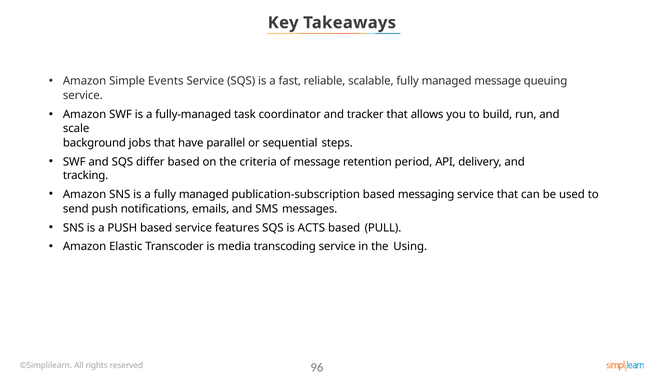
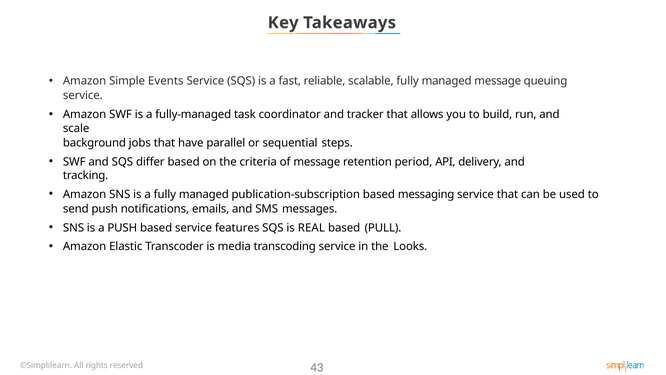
ACTS: ACTS -> REAL (311, 228)
Using: Using -> Looks (410, 246)
96: 96 -> 43 (317, 367)
